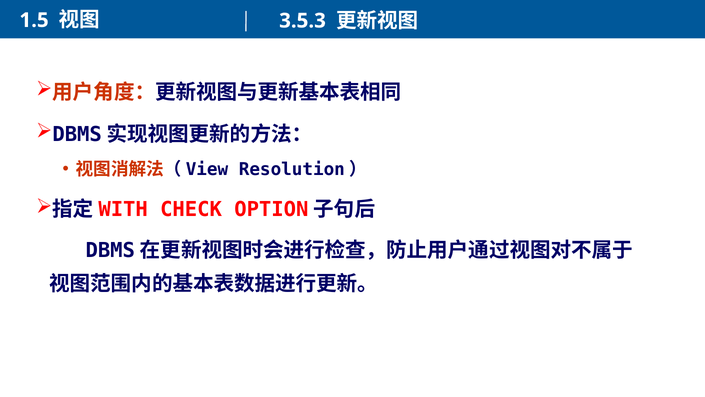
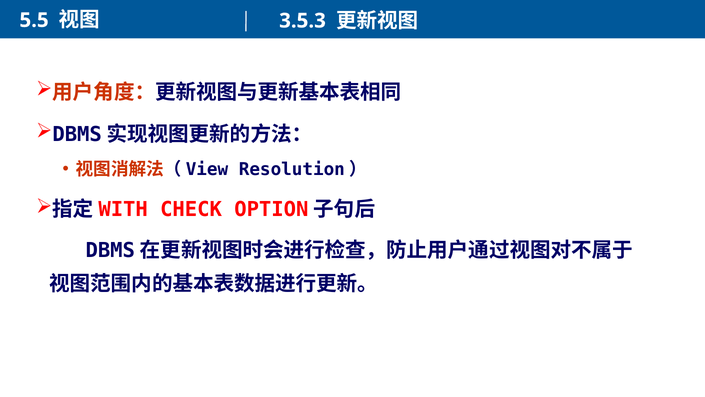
1.5: 1.5 -> 5.5 (34, 20)
